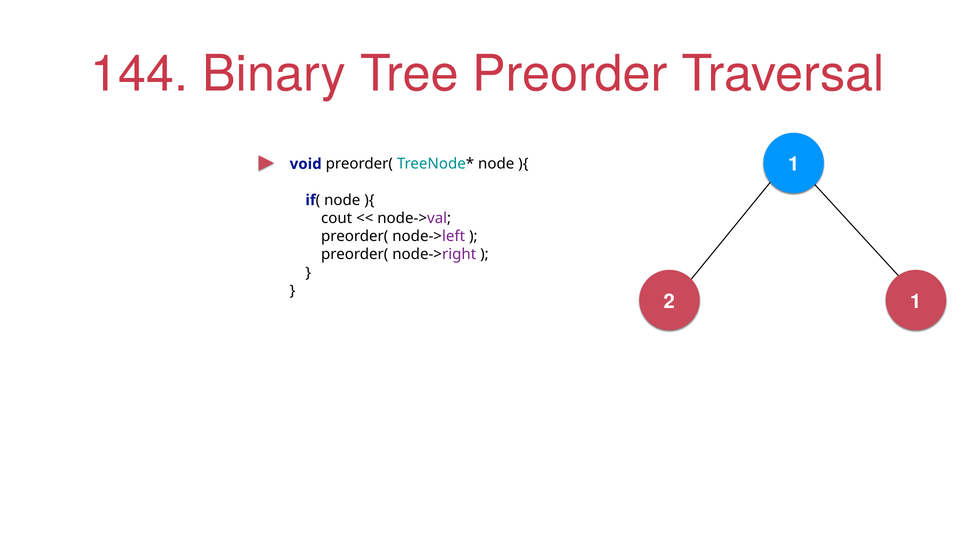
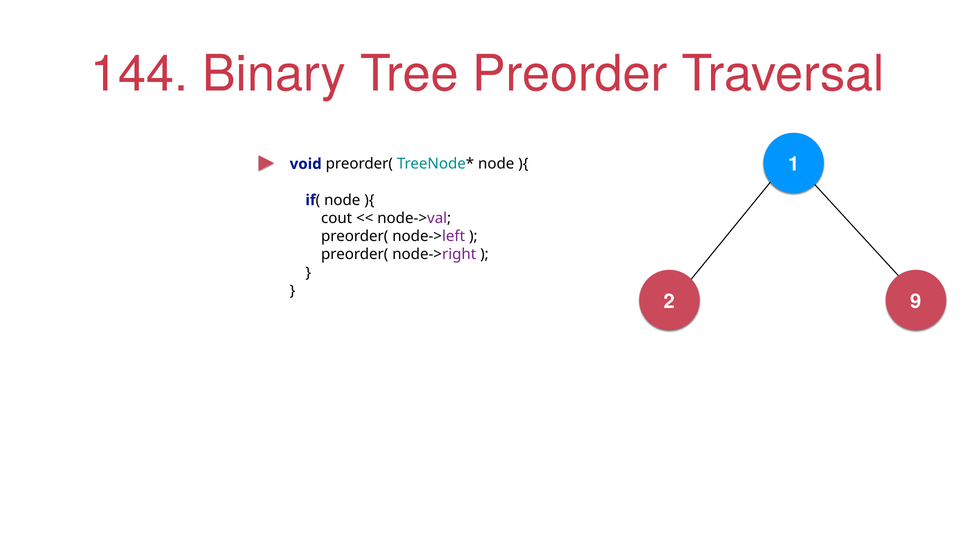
2 1: 1 -> 9 (916, 302)
